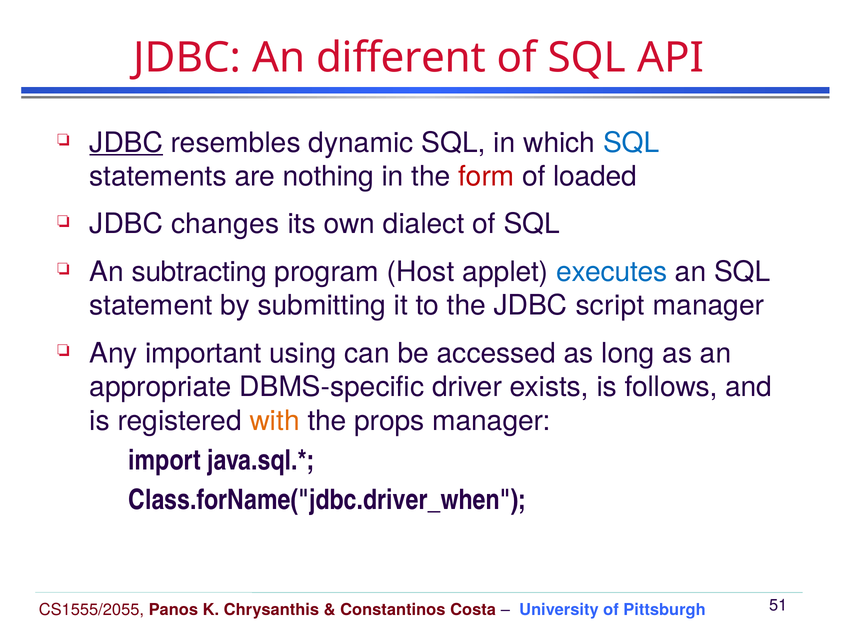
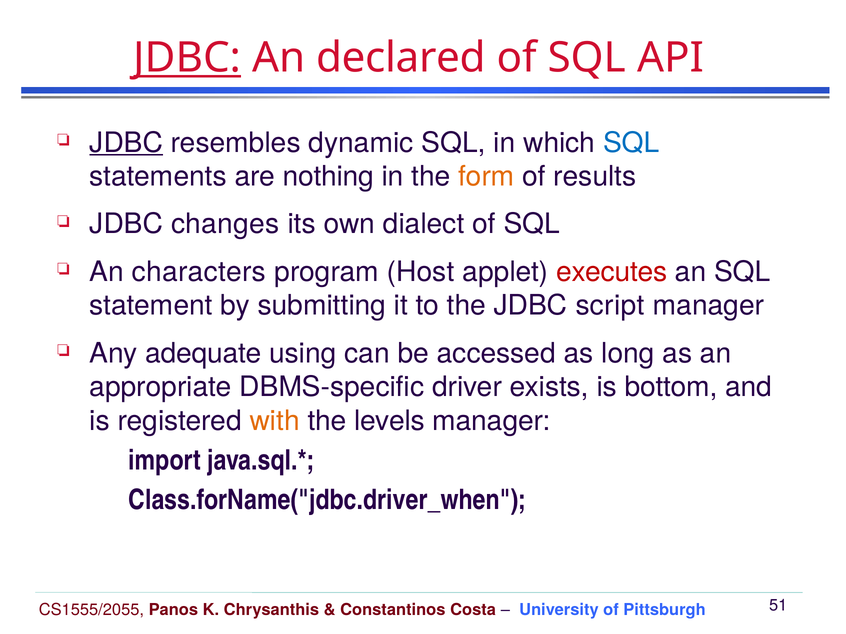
JDBC underline: none -> present (187, 58)
different: different -> declared (401, 58)
form colour: red -> orange (486, 177)
loaded: loaded -> results (595, 177)
subtracting: subtracting -> characters (199, 272)
executes colour: blue -> red (612, 272)
important: important -> adequate (203, 354)
follows: follows -> bottom (671, 387)
props: props -> levels (389, 421)
